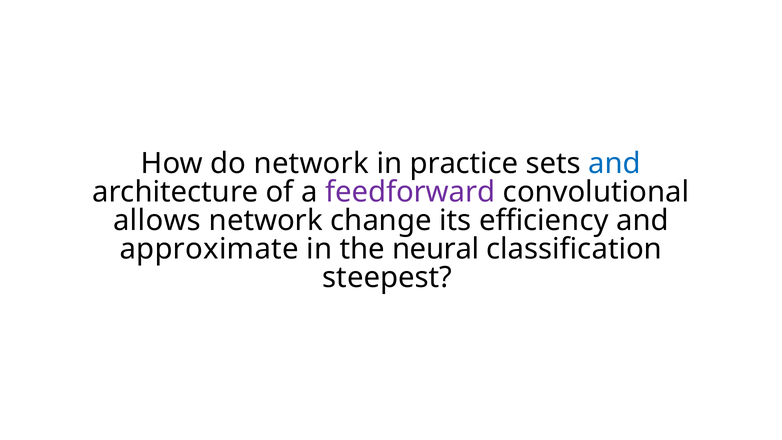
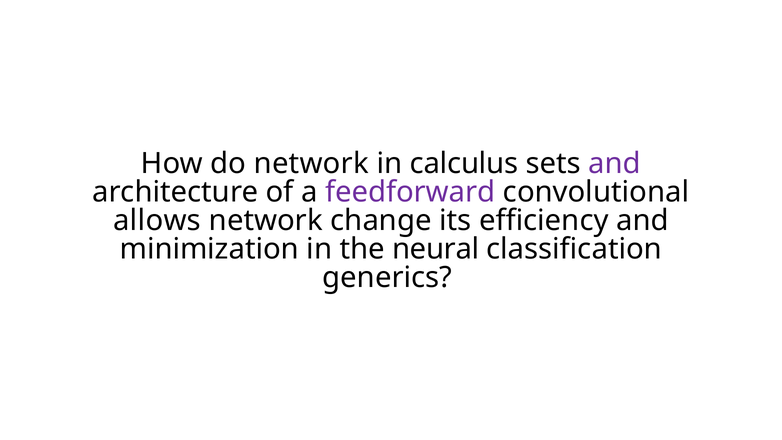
practice: practice -> calculus (464, 164)
and colour: blue -> purple (615, 164)
approximate: approximate -> minimization (209, 249)
steepest: steepest -> generics (387, 278)
